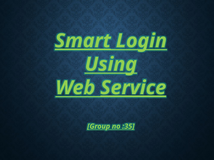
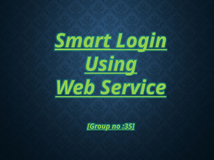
Service underline: present -> none (133, 88)
